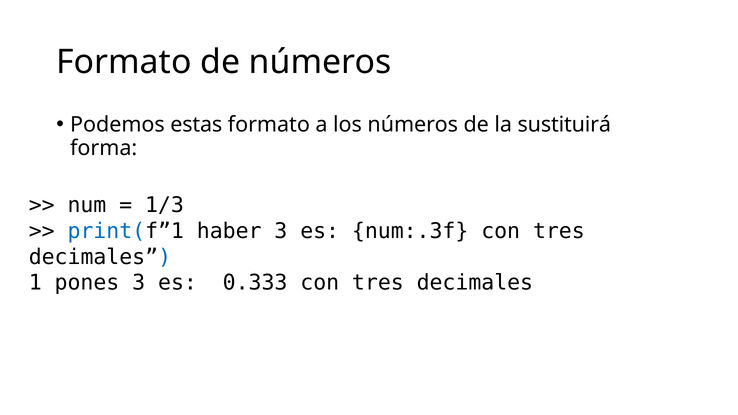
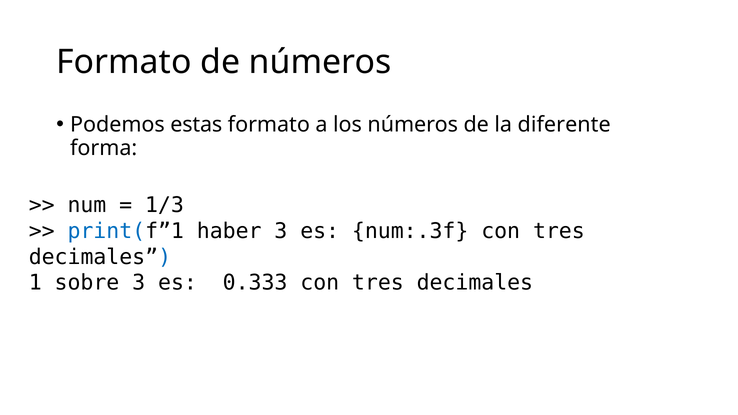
sustituirá: sustituirá -> diferente (564, 125)
pones: pones -> sobre (87, 283)
